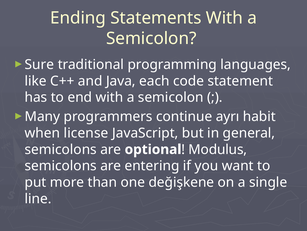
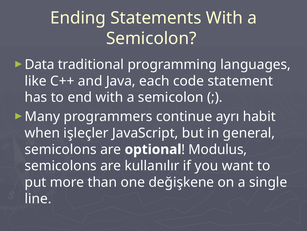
Sure: Sure -> Data (40, 64)
license: license -> işleçler (86, 133)
entering: entering -> kullanılır (152, 165)
